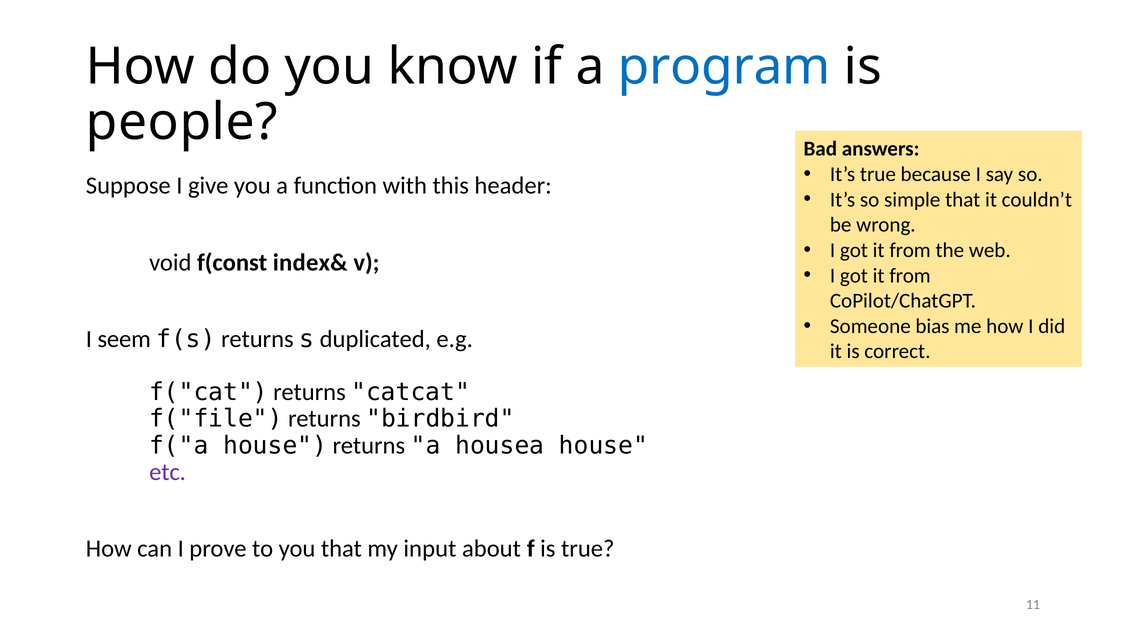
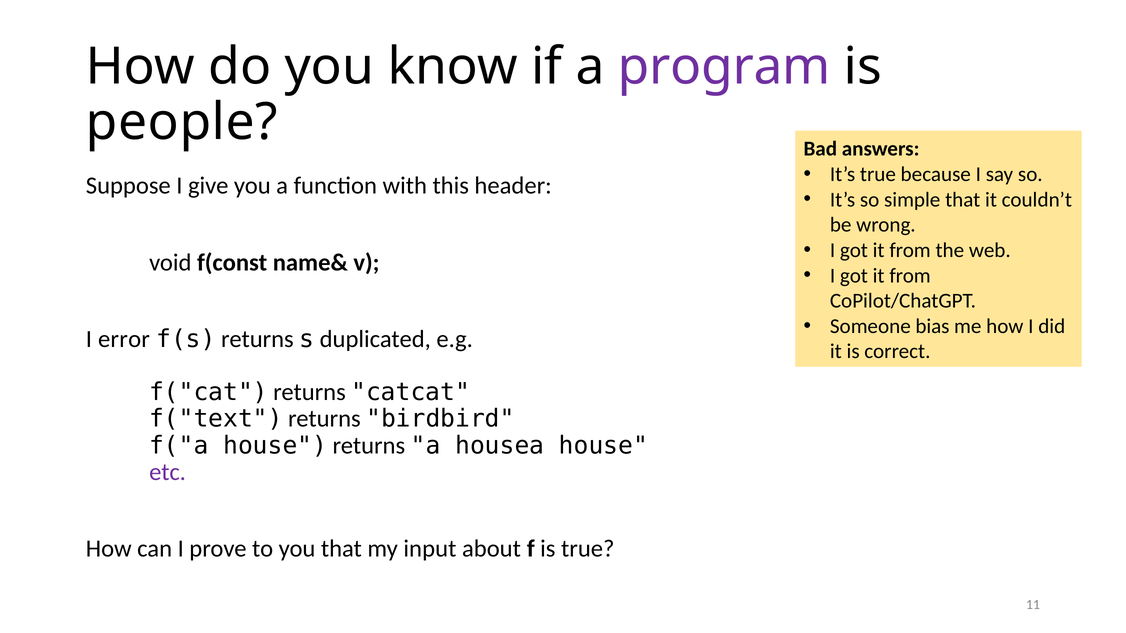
program colour: blue -> purple (724, 67)
index&: index& -> name& (310, 263)
seem: seem -> error (124, 339)
f("file: f("file -> f("text (216, 419)
